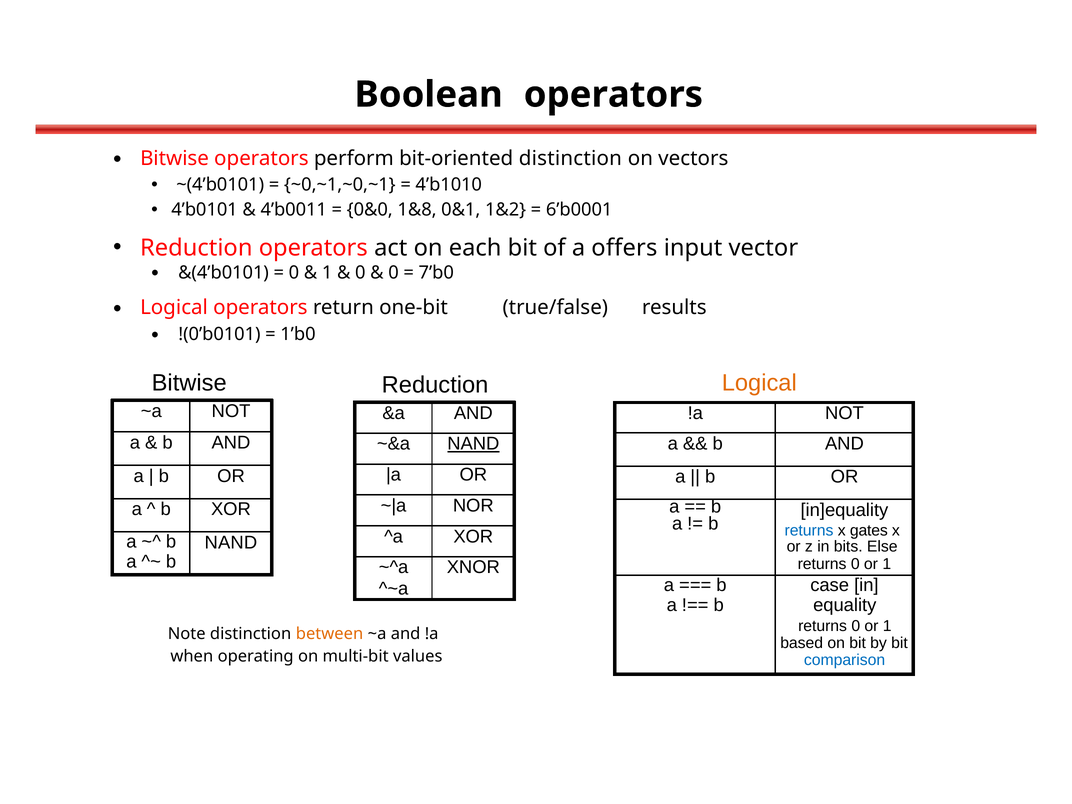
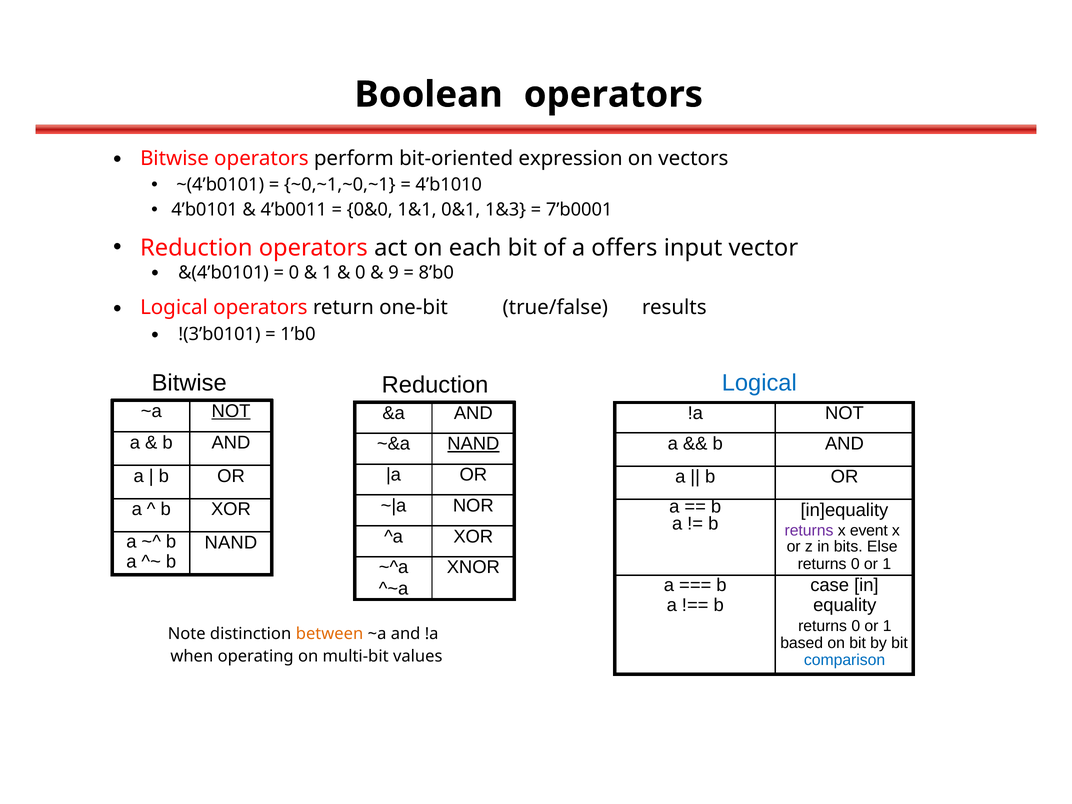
bit-oriented distinction: distinction -> expression (571, 159)
1&8: 1&8 -> 1&1 (417, 210)
1&2: 1&2 -> 1&3 (506, 210)
6’b0001: 6’b0001 -> 7’b0001 (579, 210)
0: 0 -> 9 (393, 273)
7’b0: 7’b0 -> 8’b0 (436, 273)
!(0’b0101: !(0’b0101 -> !(3’b0101 (219, 334)
Logical colour: orange -> blue (759, 383)
NOT underline: none -> present (231, 411)
returns colour: blue -> purple (809, 531)
gates: gates -> event (869, 531)
